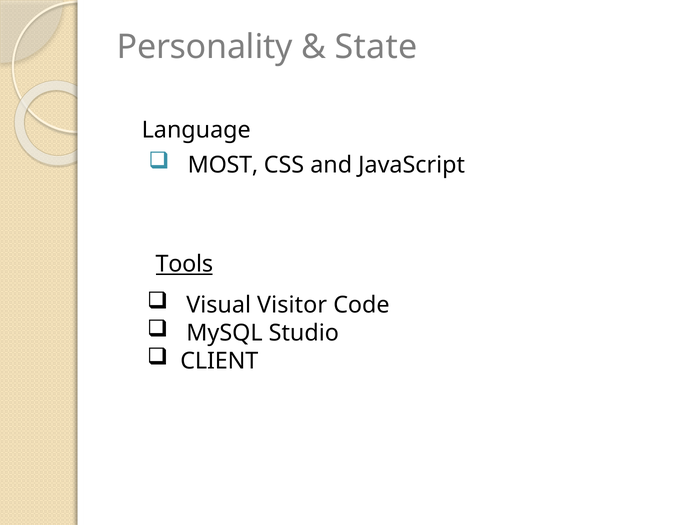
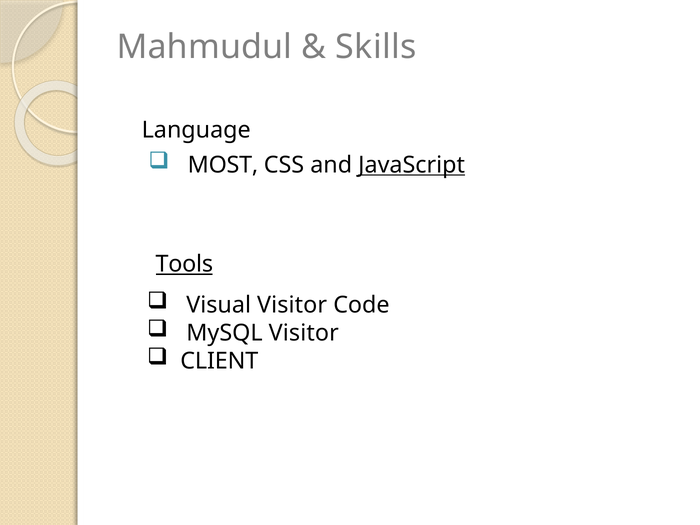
Personality: Personality -> Mahmudul (204, 47)
State: State -> Skills (376, 47)
JavaScript underline: none -> present (412, 165)
MySQL Studio: Studio -> Visitor (304, 333)
